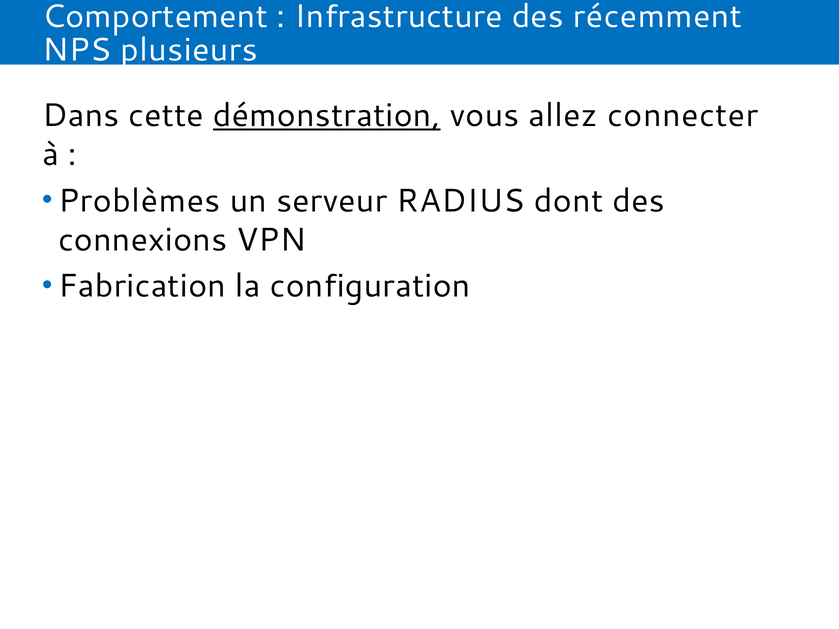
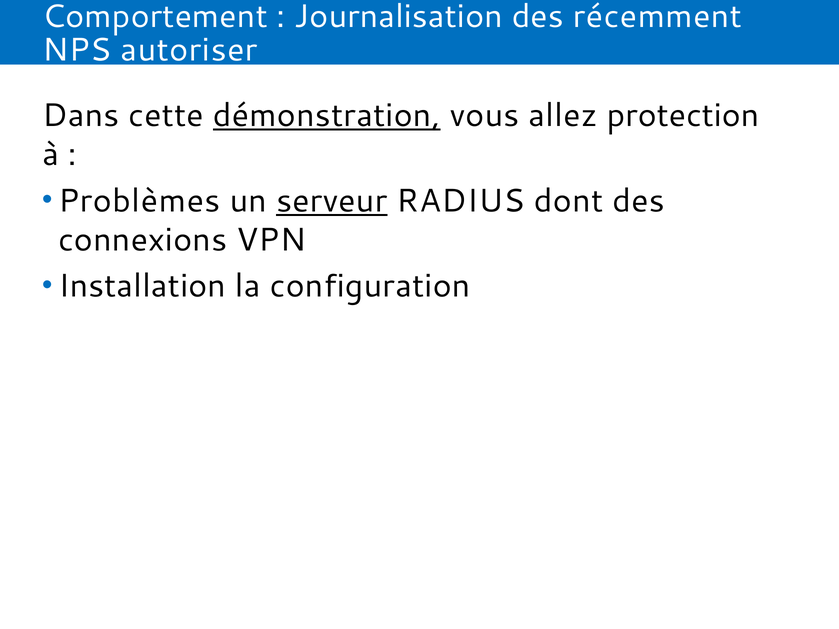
Infrastructure: Infrastructure -> Journalisation (399, 17)
plusieurs: plusieurs -> autoriser (189, 50)
connecter: connecter -> protection (683, 116)
serveur underline: none -> present (332, 201)
Fabrication: Fabrication -> Installation (142, 286)
